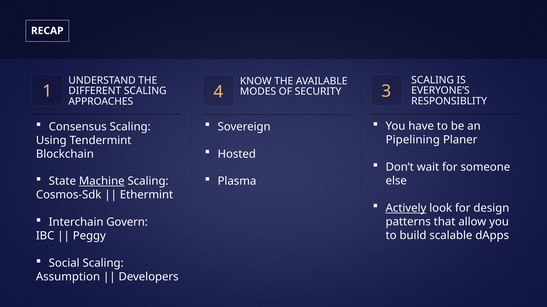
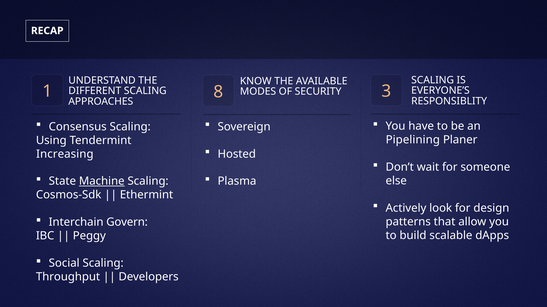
4: 4 -> 8 (218, 92)
Blockchain: Blockchain -> Increasing (65, 154)
Actively underline: present -> none (406, 208)
Assumption: Assumption -> Throughput (68, 277)
